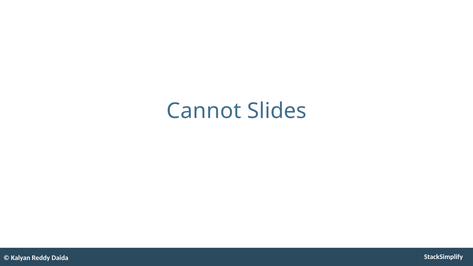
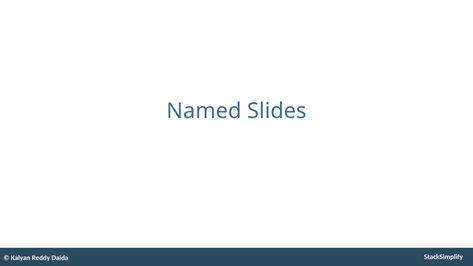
Cannot: Cannot -> Named (204, 111)
